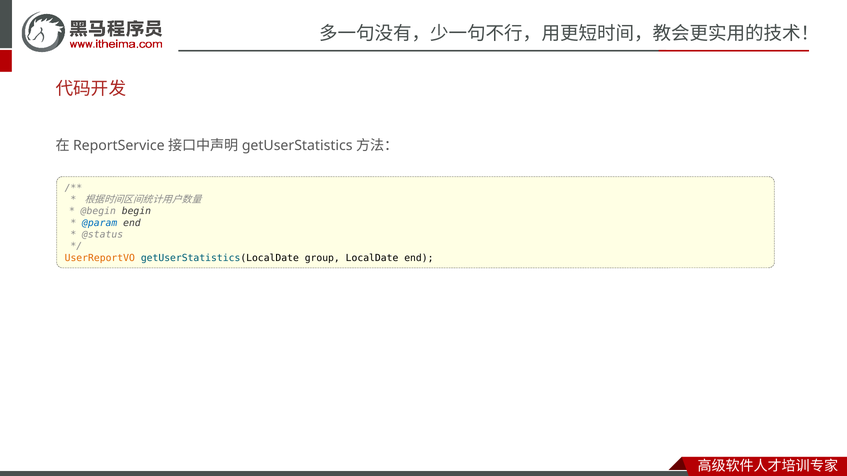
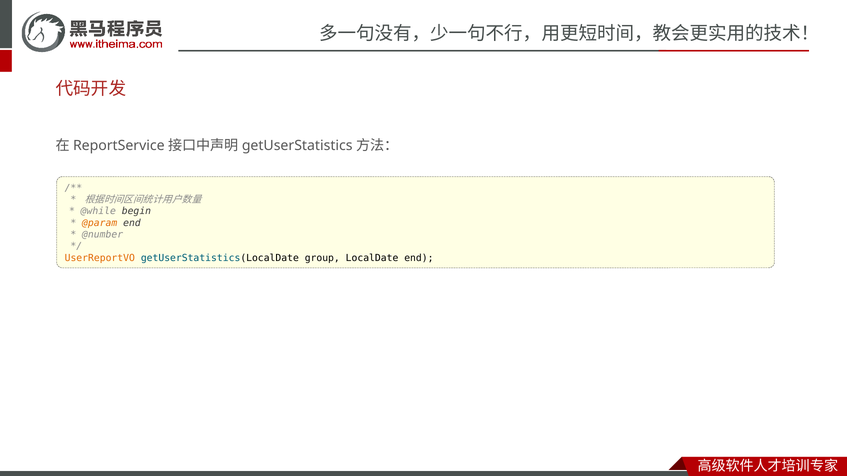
@begin: @begin -> @while (98, 211)
@param colour: blue -> orange (100, 223)
@status: @status -> @number (103, 235)
